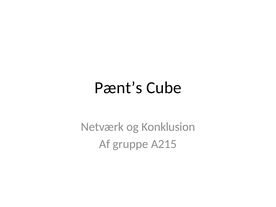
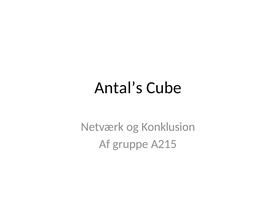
Pænt’s: Pænt’s -> Antal’s (118, 88)
